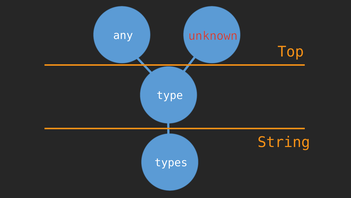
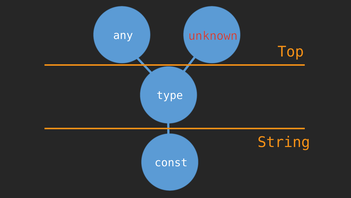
types: types -> const (171, 162)
